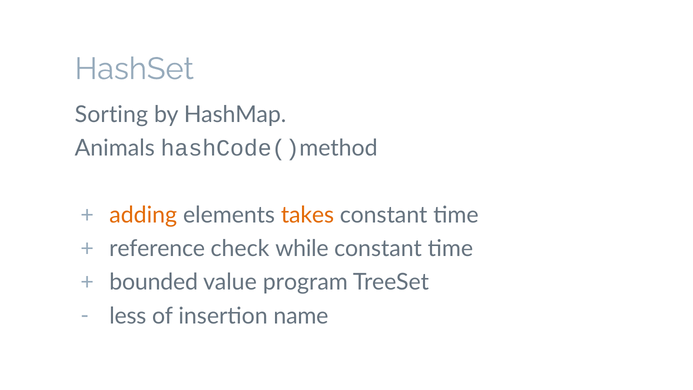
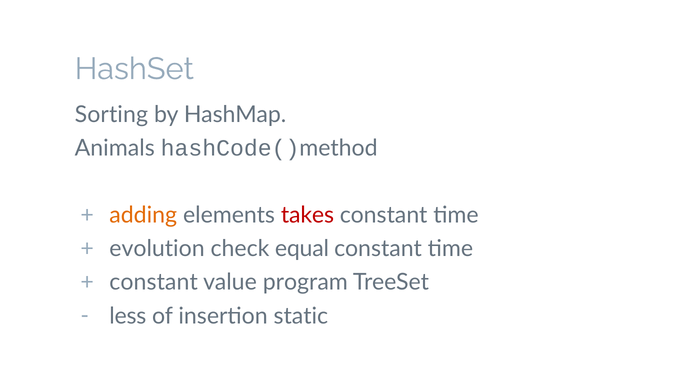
takes colour: orange -> red (307, 215)
reference: reference -> evolution (157, 249)
while: while -> equal (302, 249)
bounded: bounded -> constant (154, 282)
name: name -> static (301, 316)
